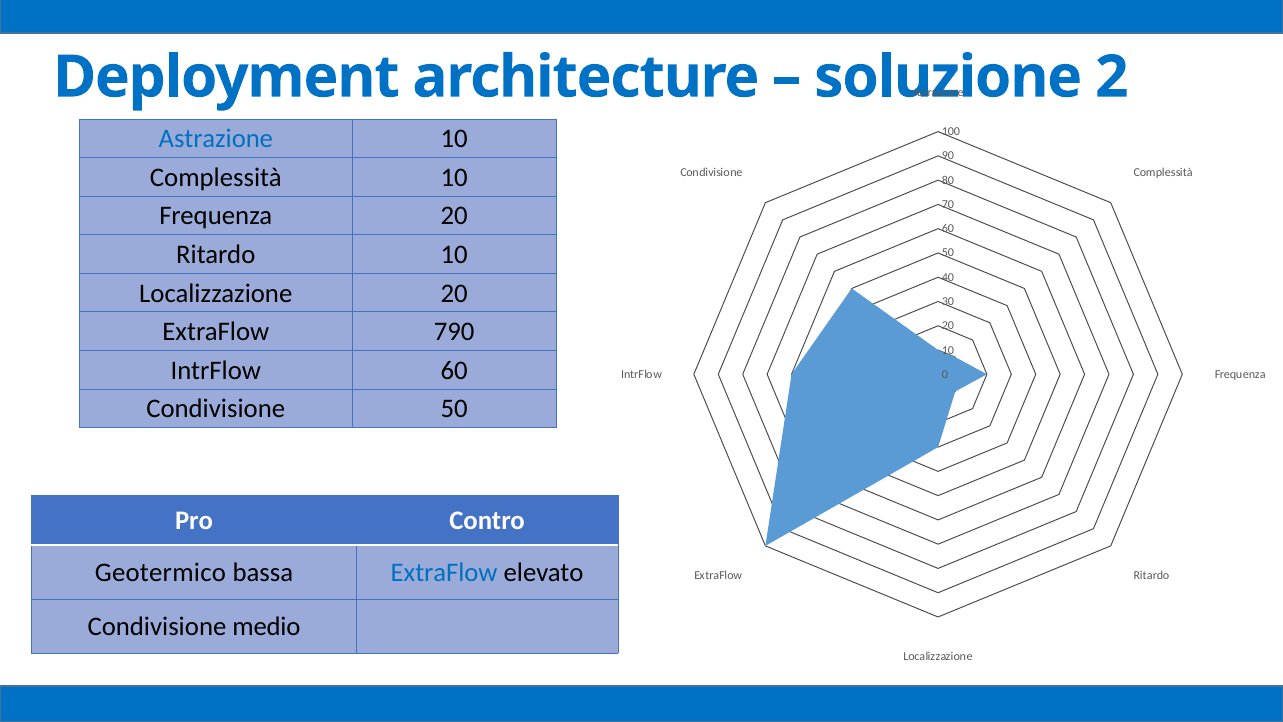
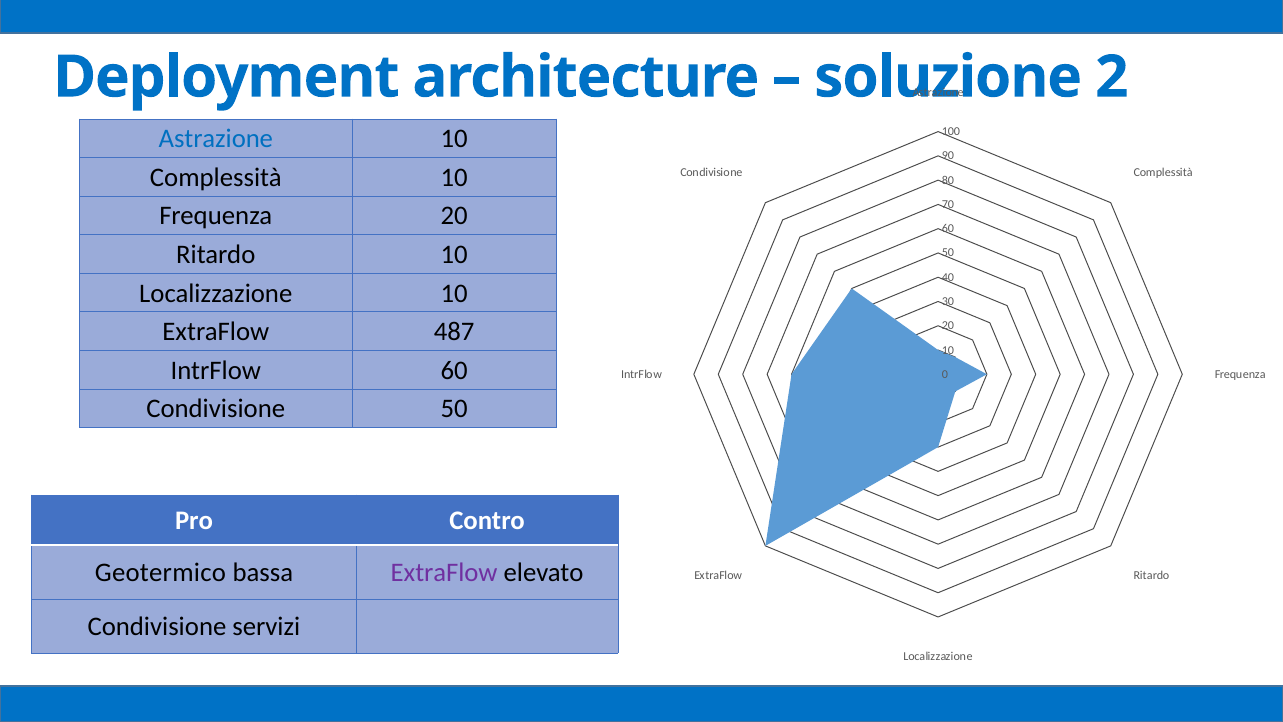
Localizzazione 20: 20 -> 10 (454, 293)
790: 790 -> 487 (454, 332)
ExtraFlow colour: blue -> purple (444, 572)
medio: medio -> servizi (266, 626)
